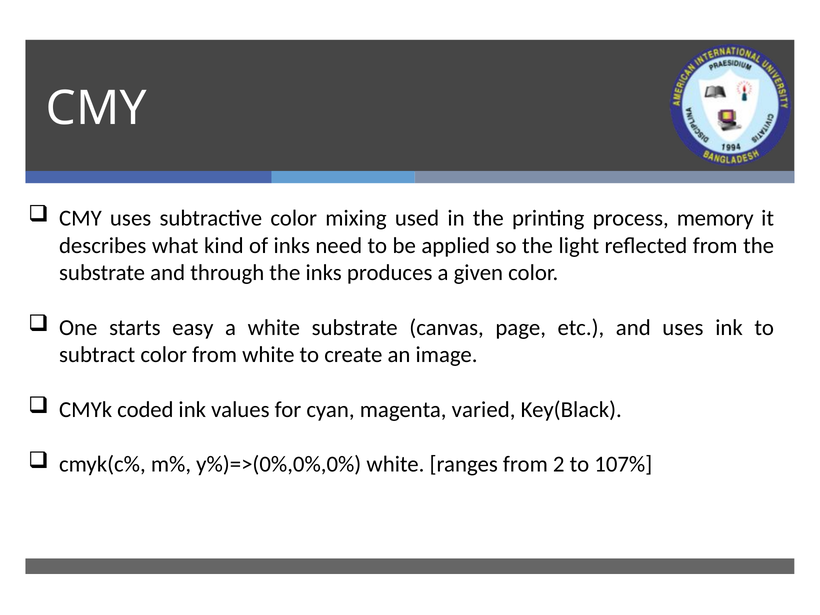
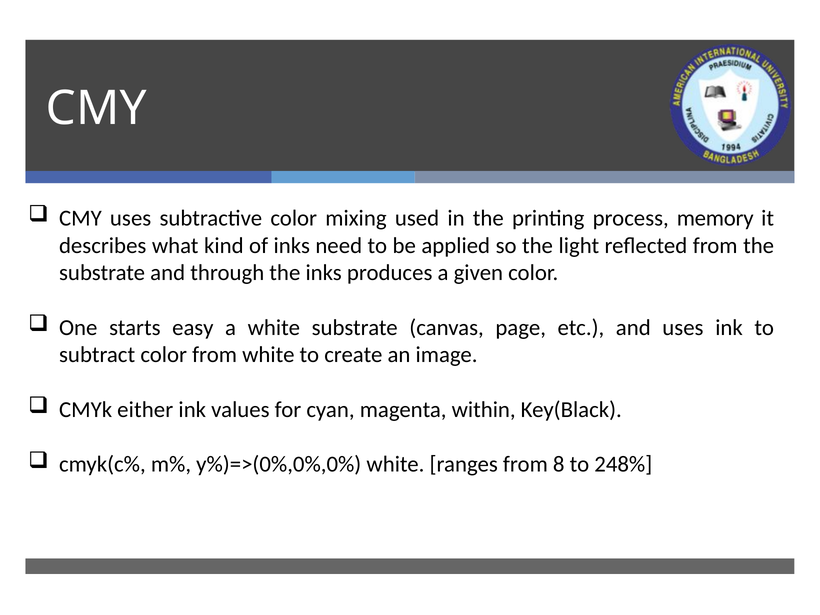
coded: coded -> either (145, 410)
varied: varied -> within (484, 410)
2: 2 -> 8 (559, 464)
107%: 107% -> 248% (623, 464)
